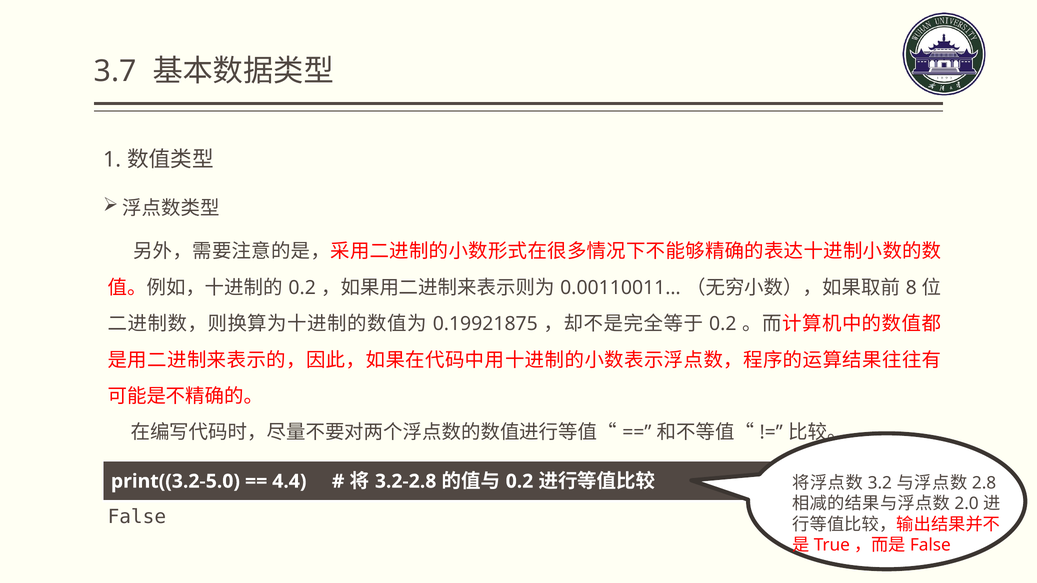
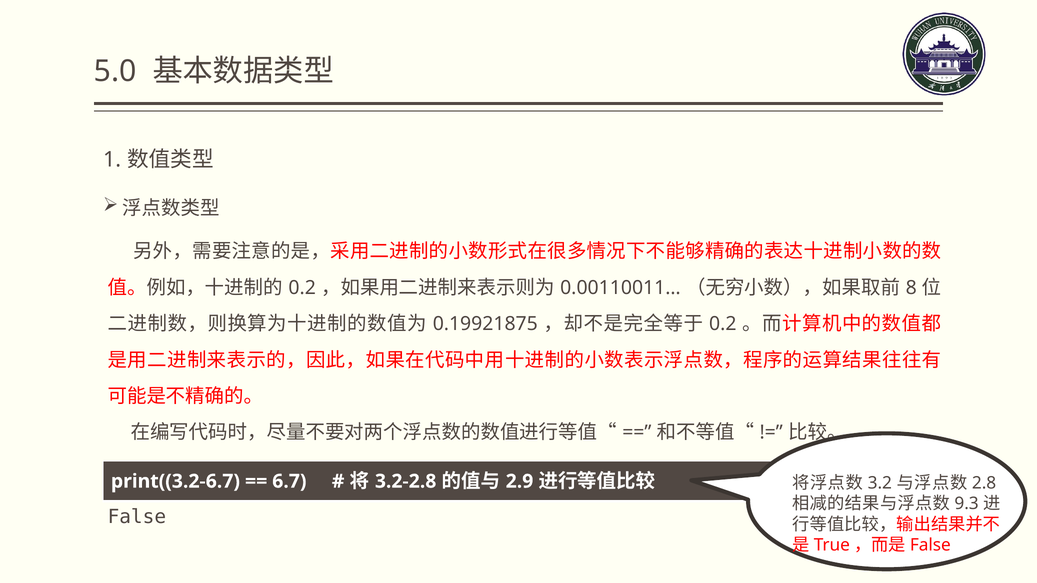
3.7: 3.7 -> 5.0 (115, 72)
print((3.2-5.0: print((3.2-5.0 -> print((3.2-6.7 (175, 482)
4.4: 4.4 -> 6.7 (289, 482)
0.2: 0.2 -> 2.9 (520, 482)
2.0: 2.0 -> 9.3 (967, 504)
